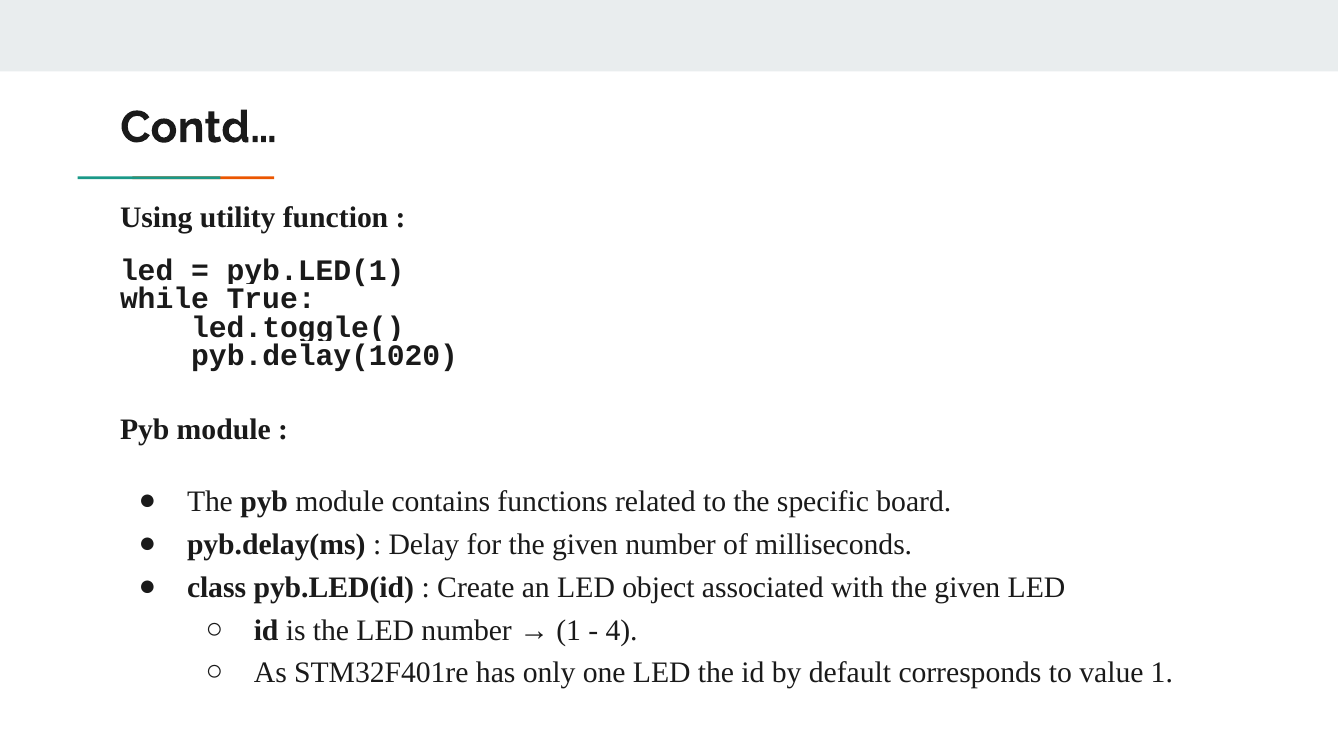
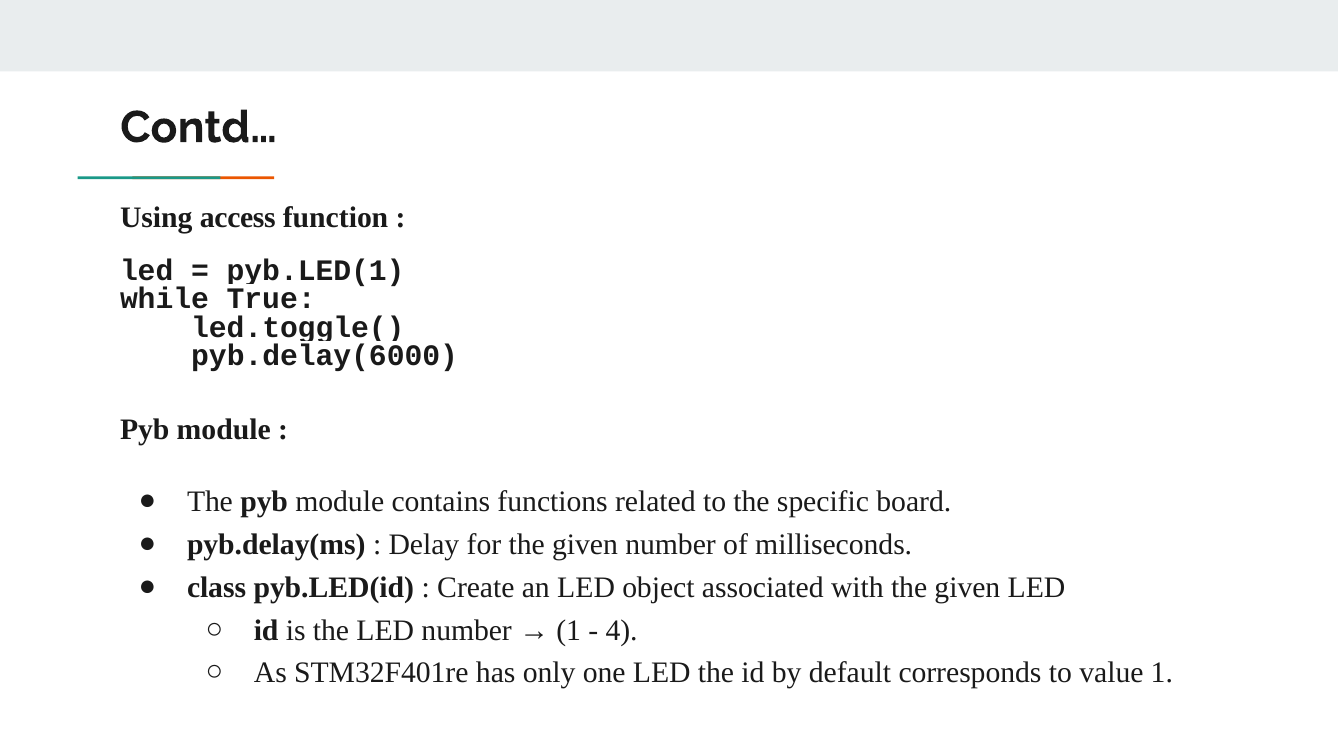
utility: utility -> access (238, 218)
pyb.delay(1020: pyb.delay(1020 -> pyb.delay(6000 (325, 356)
